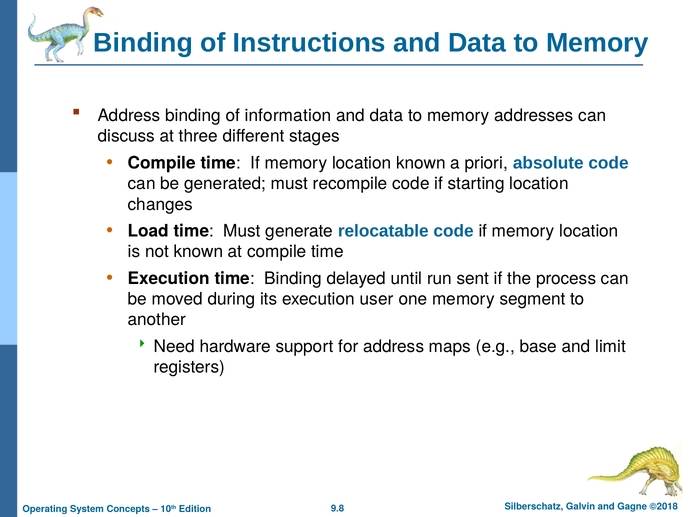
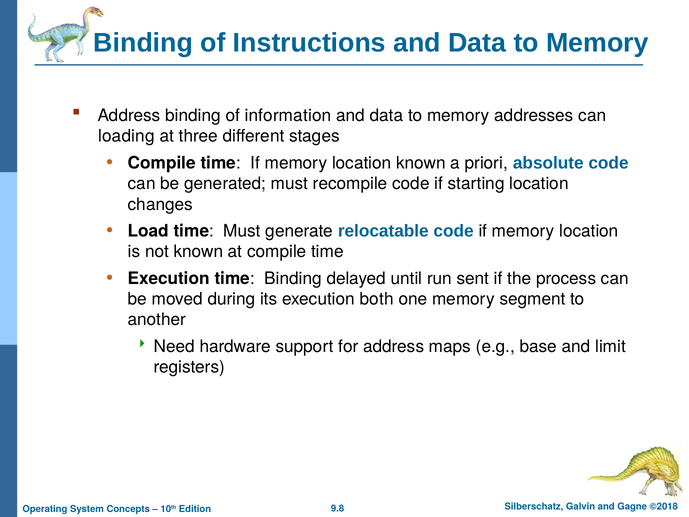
discuss: discuss -> loading (126, 136)
user: user -> both (377, 299)
